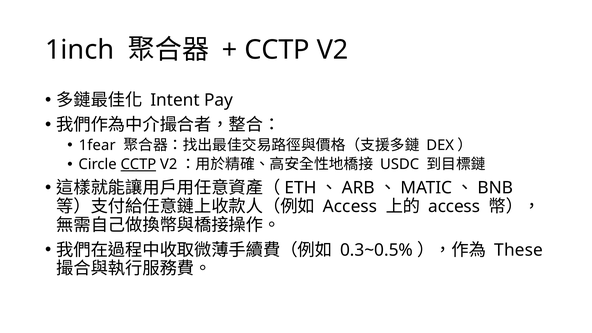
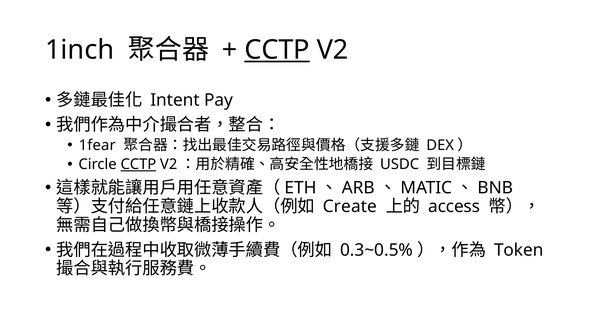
CCTP underline: none -> present (277, 50)
Access: Access -> Create (350, 206)
These: These -> Token (519, 250)
